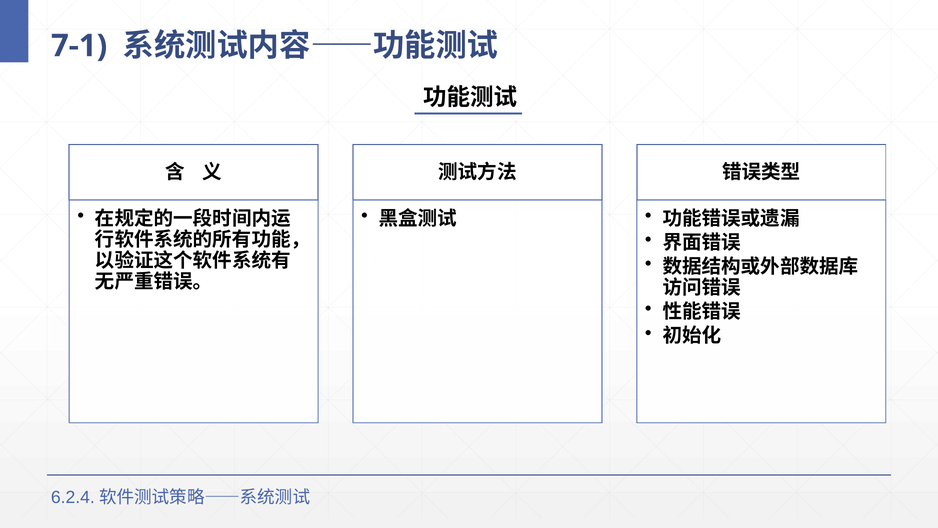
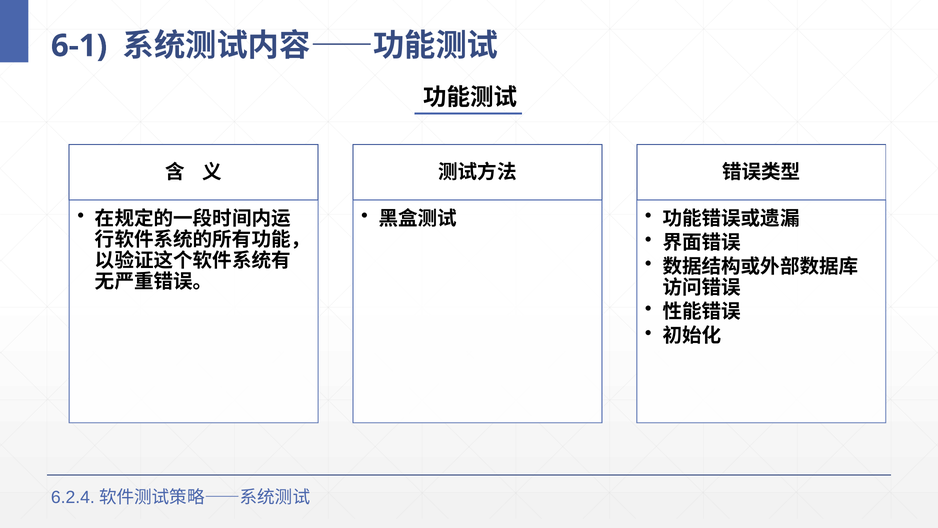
7-1: 7-1 -> 6-1 (79, 46)
